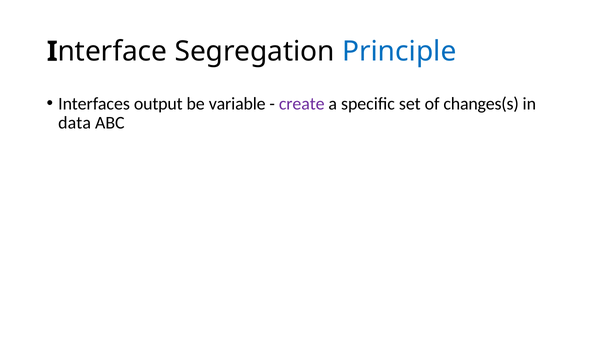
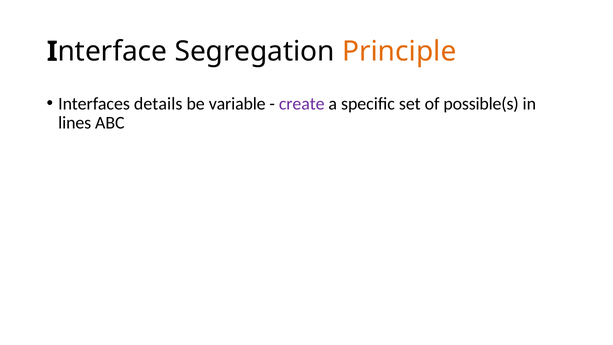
Principle colour: blue -> orange (399, 51)
output: output -> details (158, 104)
changes(s: changes(s -> possible(s (481, 104)
data: data -> lines (75, 123)
